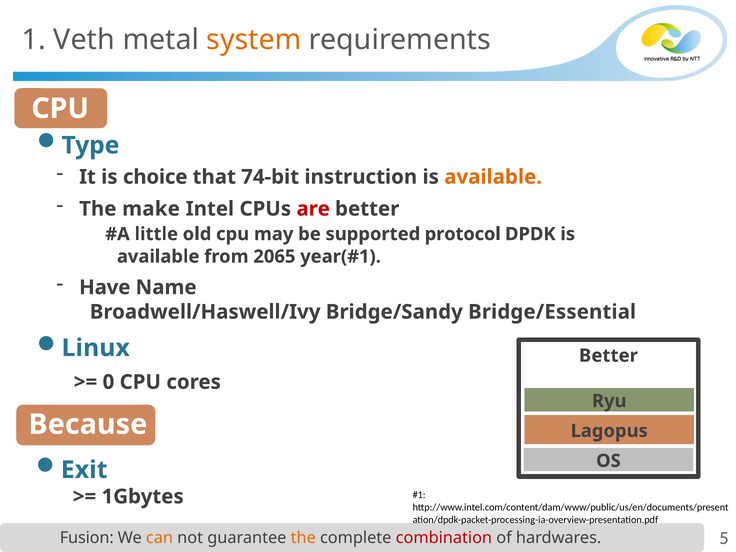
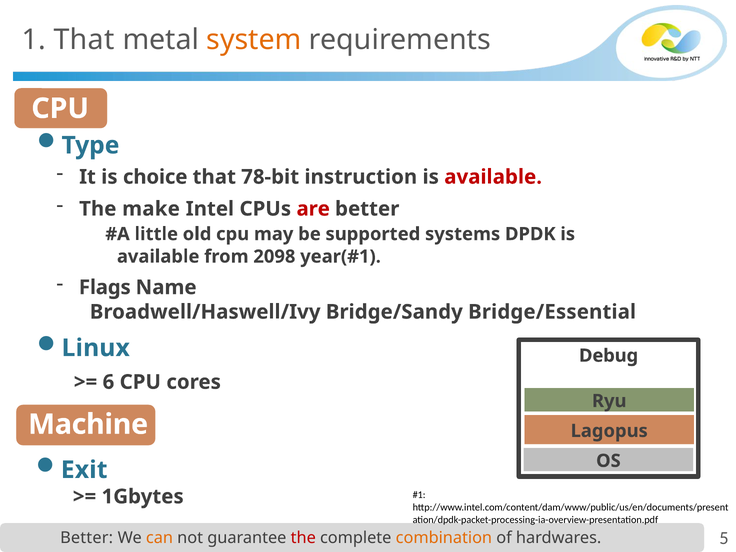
1 Veth: Veth -> That (84, 40)
74-bit: 74-bit -> 78-bit (270, 177)
available colour: orange -> red (493, 177)
protocol: protocol -> systems (463, 234)
2065: 2065 -> 2098 (274, 257)
Have: Have -> Flags (105, 287)
Better: Better -> Debug (609, 356)
0: 0 -> 6 (108, 382)
Because: Because -> Machine (88, 424)
Fusion: Fusion -> Better (87, 538)
the colour: orange -> red (303, 538)
combination colour: red -> orange (444, 538)
